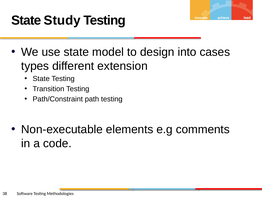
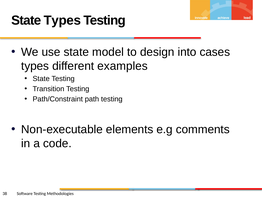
State Study: Study -> Types (62, 20)
extension: extension -> examples (123, 66)
